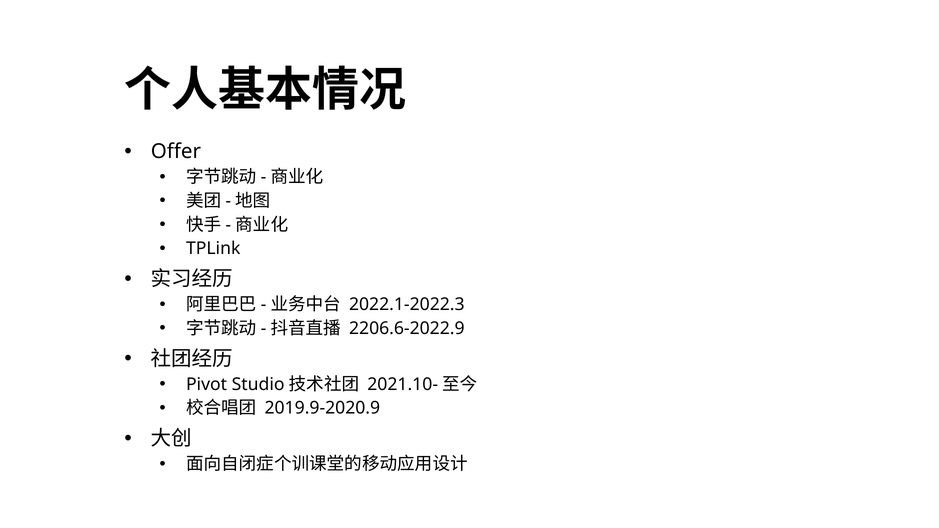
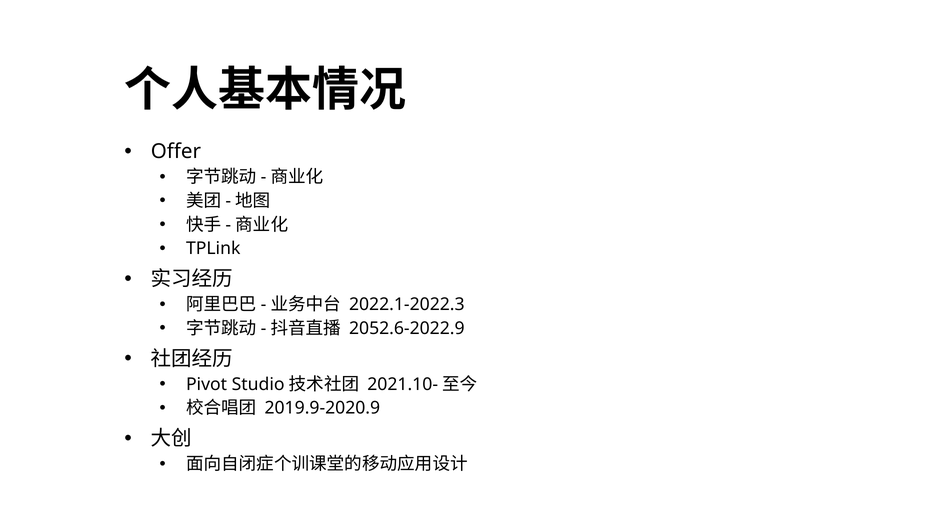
2206.6-2022.9: 2206.6-2022.9 -> 2052.6-2022.9 (407, 329)
